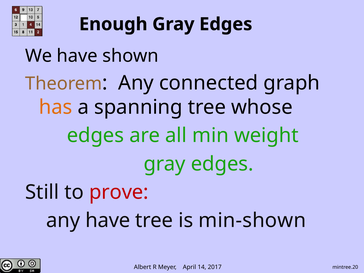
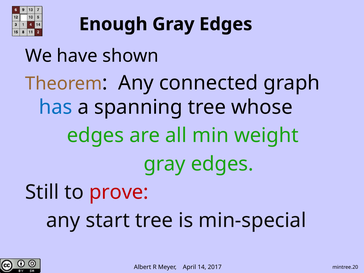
has colour: orange -> blue (56, 107)
any have: have -> start (108, 220)
min-shown: min-shown -> min-special (252, 220)
